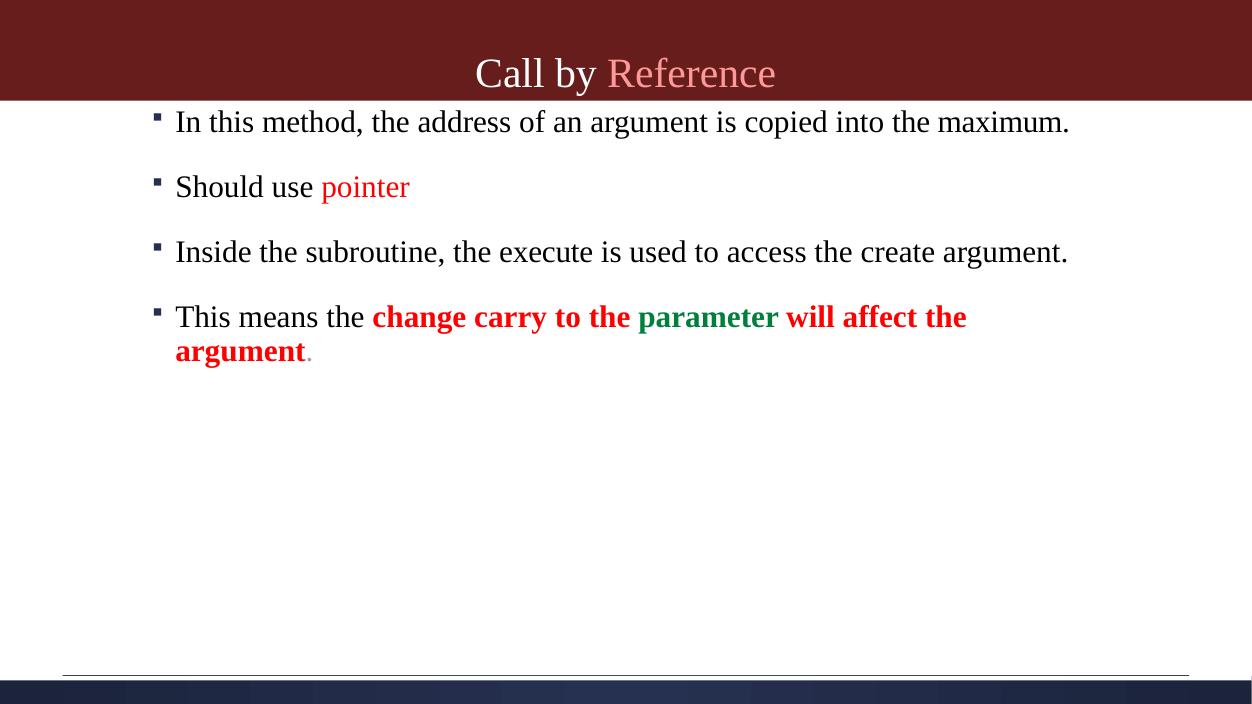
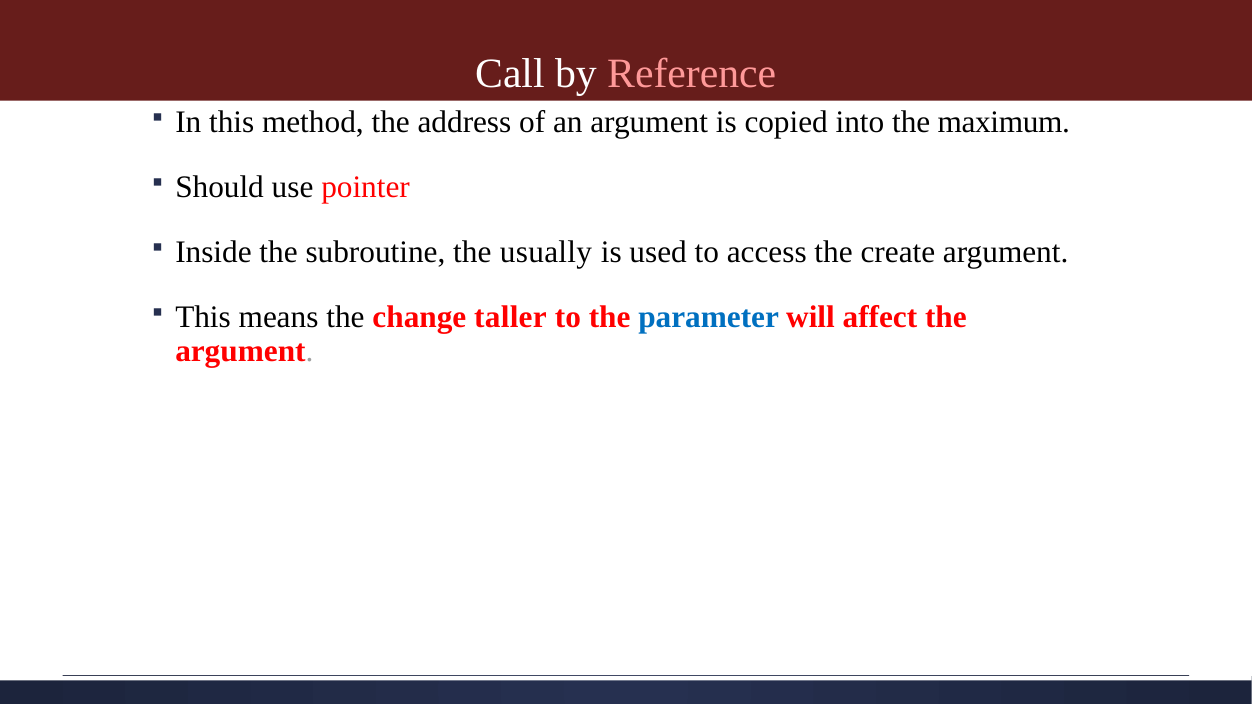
execute: execute -> usually (546, 252)
carry: carry -> taller (510, 317)
parameter colour: green -> blue (709, 317)
